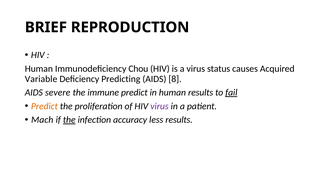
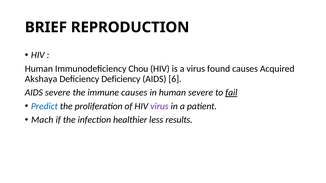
status: status -> found (219, 69)
Variable: Variable -> Akshaya (41, 79)
Deficiency Predicting: Predicting -> Deficiency (121, 79)
8: 8 -> 6 (175, 79)
immune predict: predict -> causes (134, 93)
human results: results -> severe (201, 93)
Predict colour: orange -> blue (44, 106)
the underline: present -> none (69, 120)
accuracy: accuracy -> healthier (130, 120)
